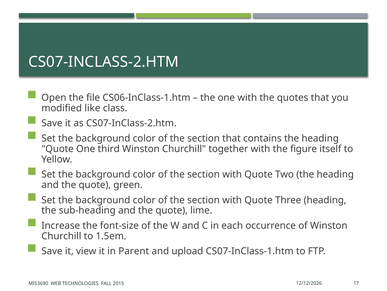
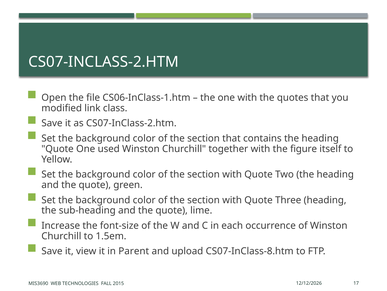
like: like -> link (92, 108)
third: third -> used (109, 148)
CS07-InClass-1.htm: CS07-InClass-1.htm -> CS07-InClass-8.htm (250, 251)
